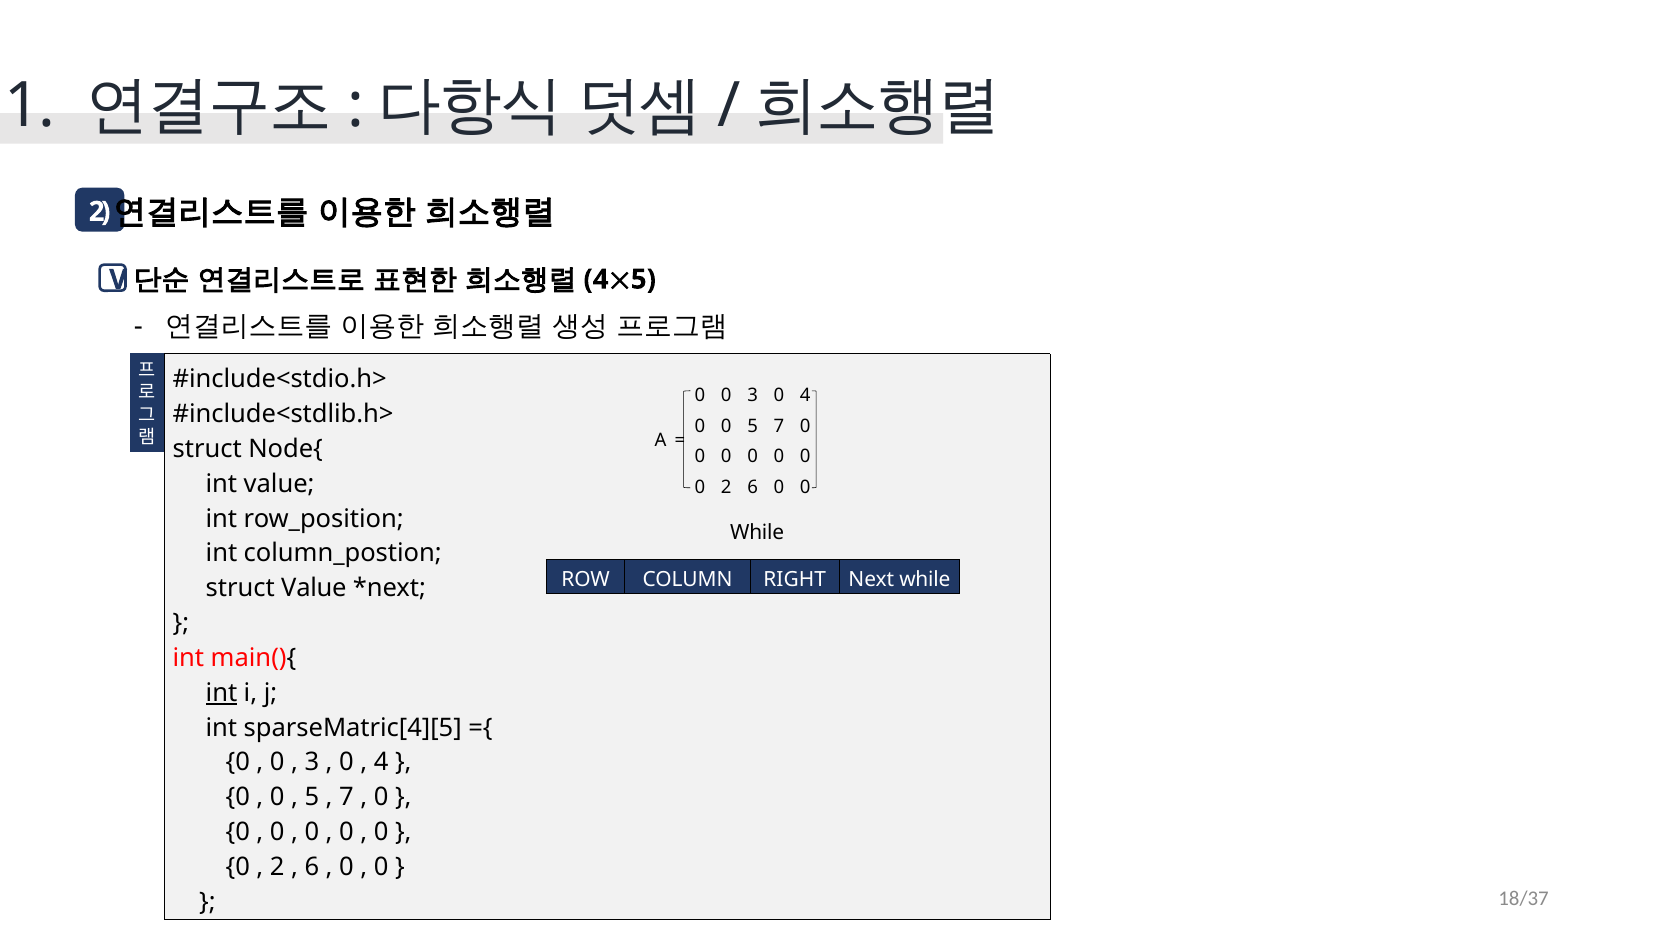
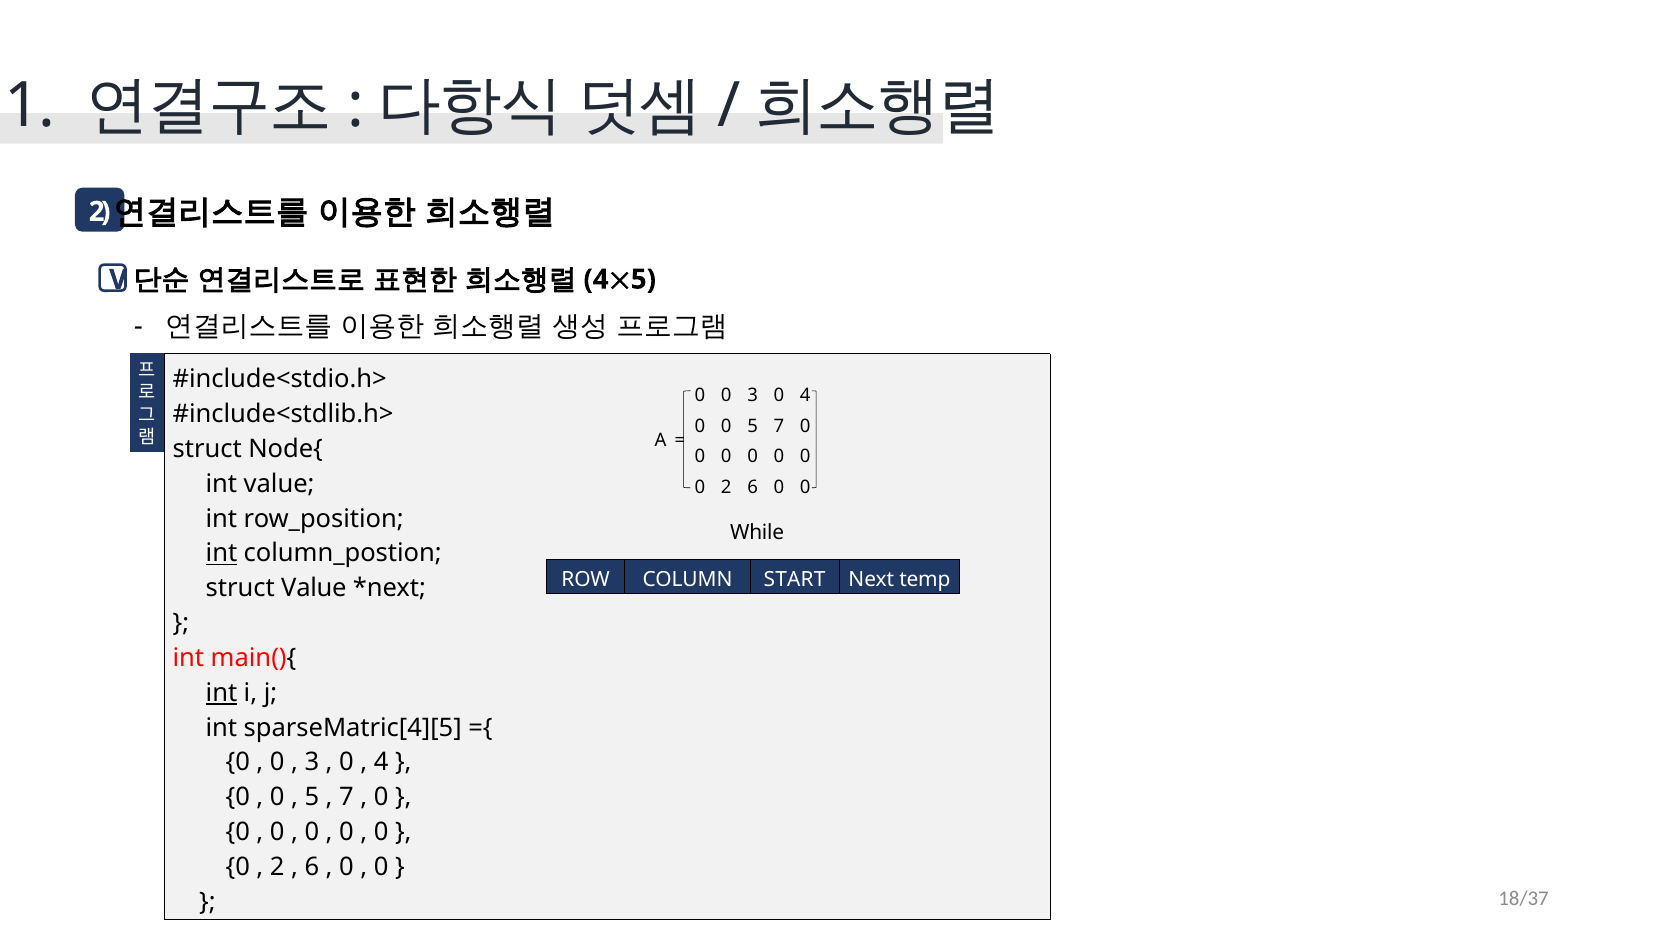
int underline: none -> present (221, 553)
RIGHT: RIGHT -> START (795, 579)
Next while: while -> temp (925, 579)
